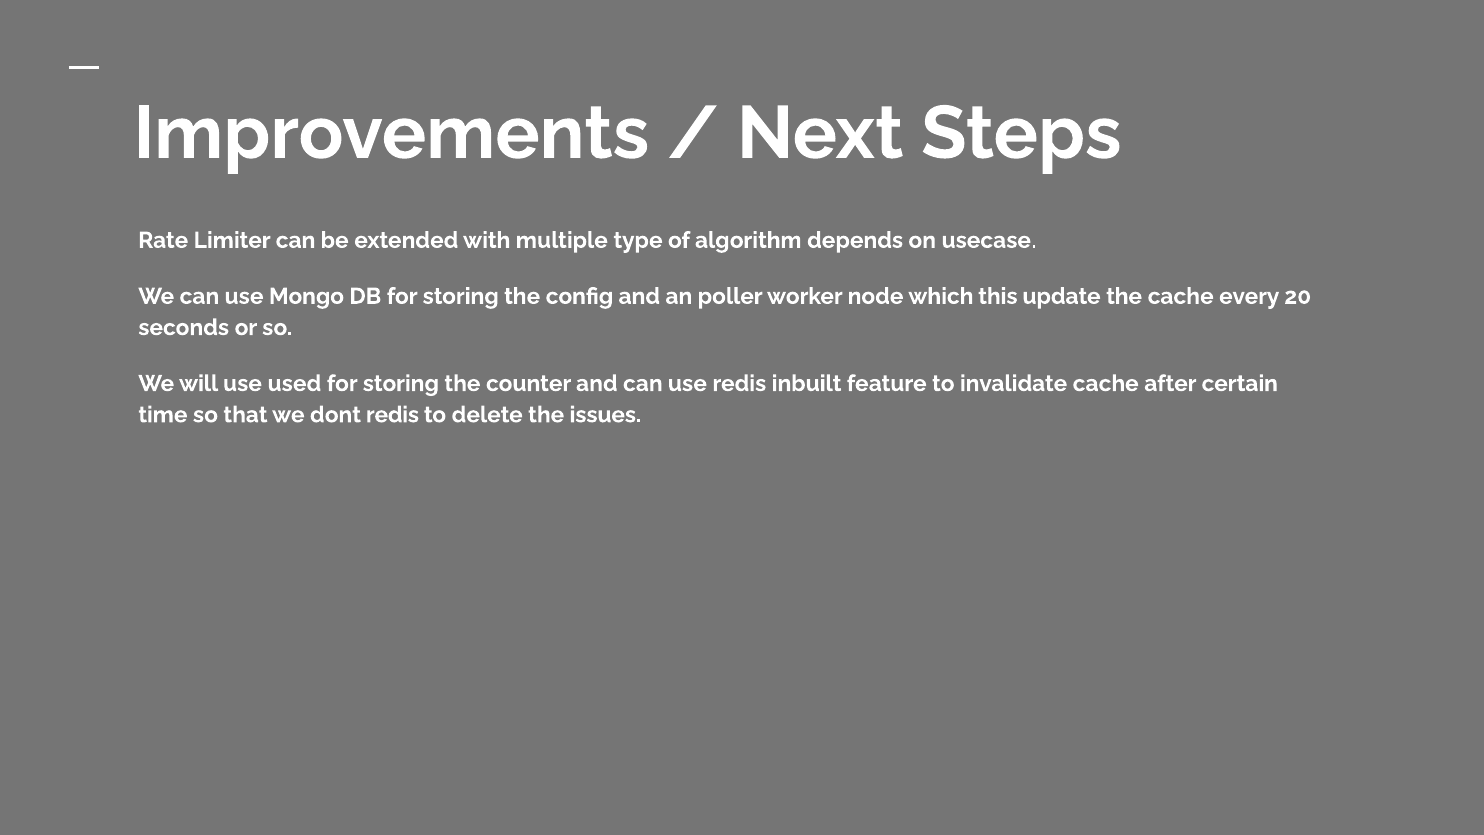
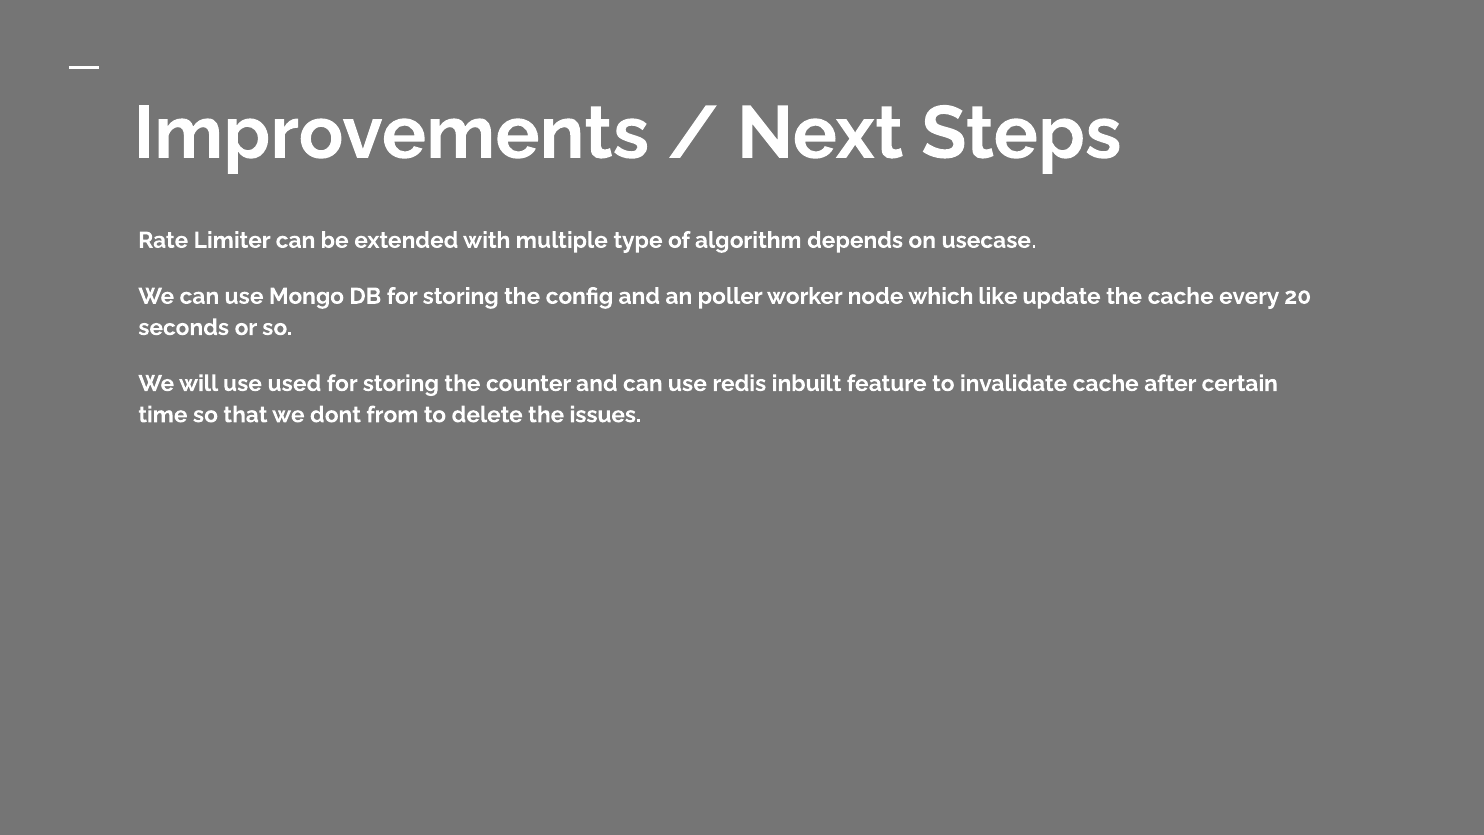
this: this -> like (998, 296)
dont redis: redis -> from (392, 415)
